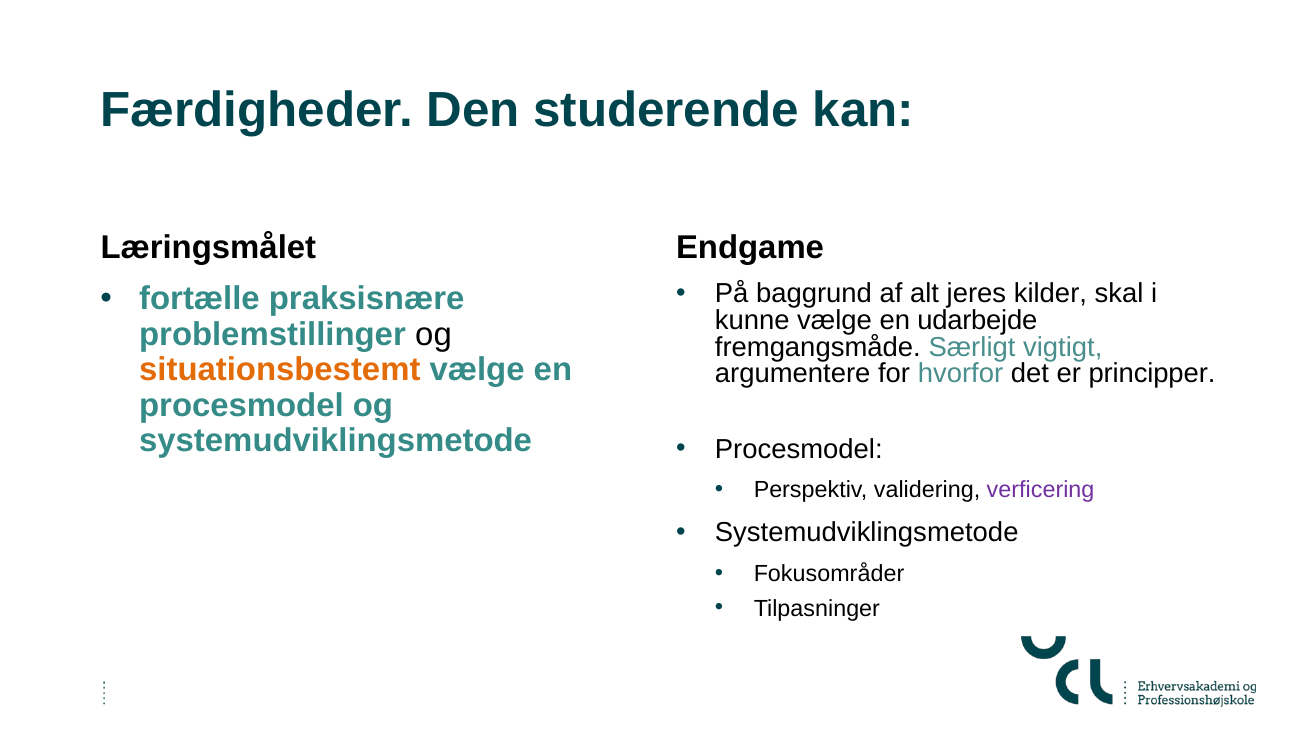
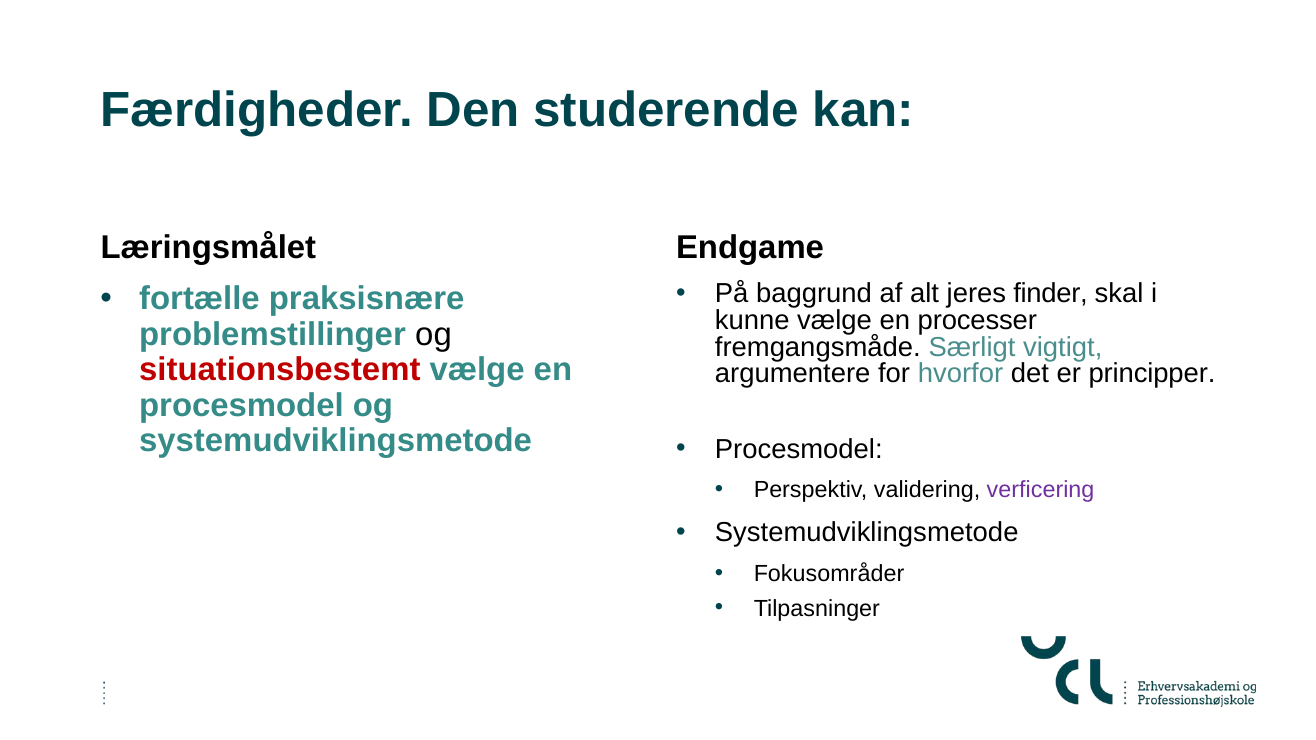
kilder: kilder -> finder (1051, 294)
udarbejde: udarbejde -> processer (977, 321)
situationsbestemt colour: orange -> red (280, 370)
